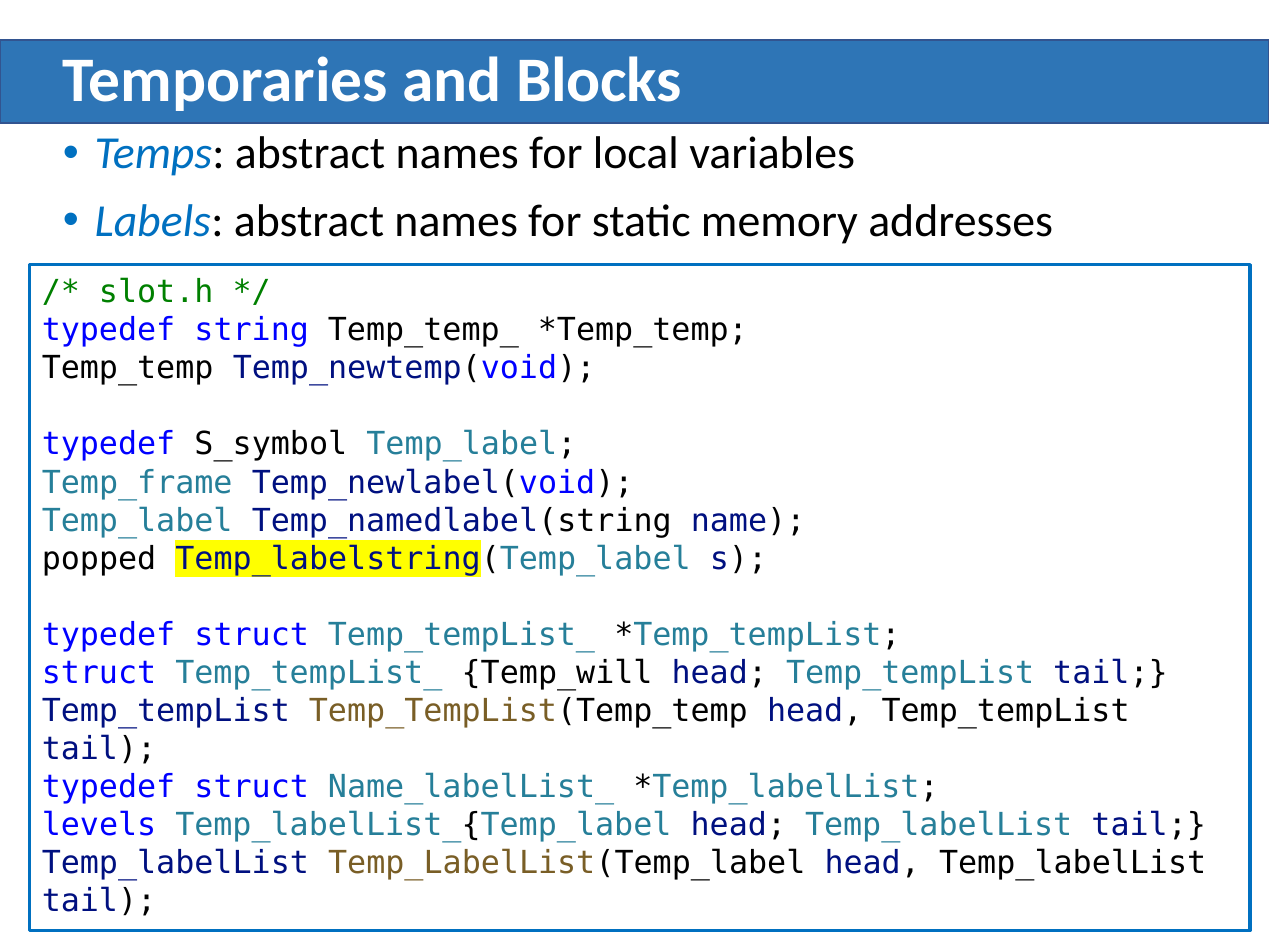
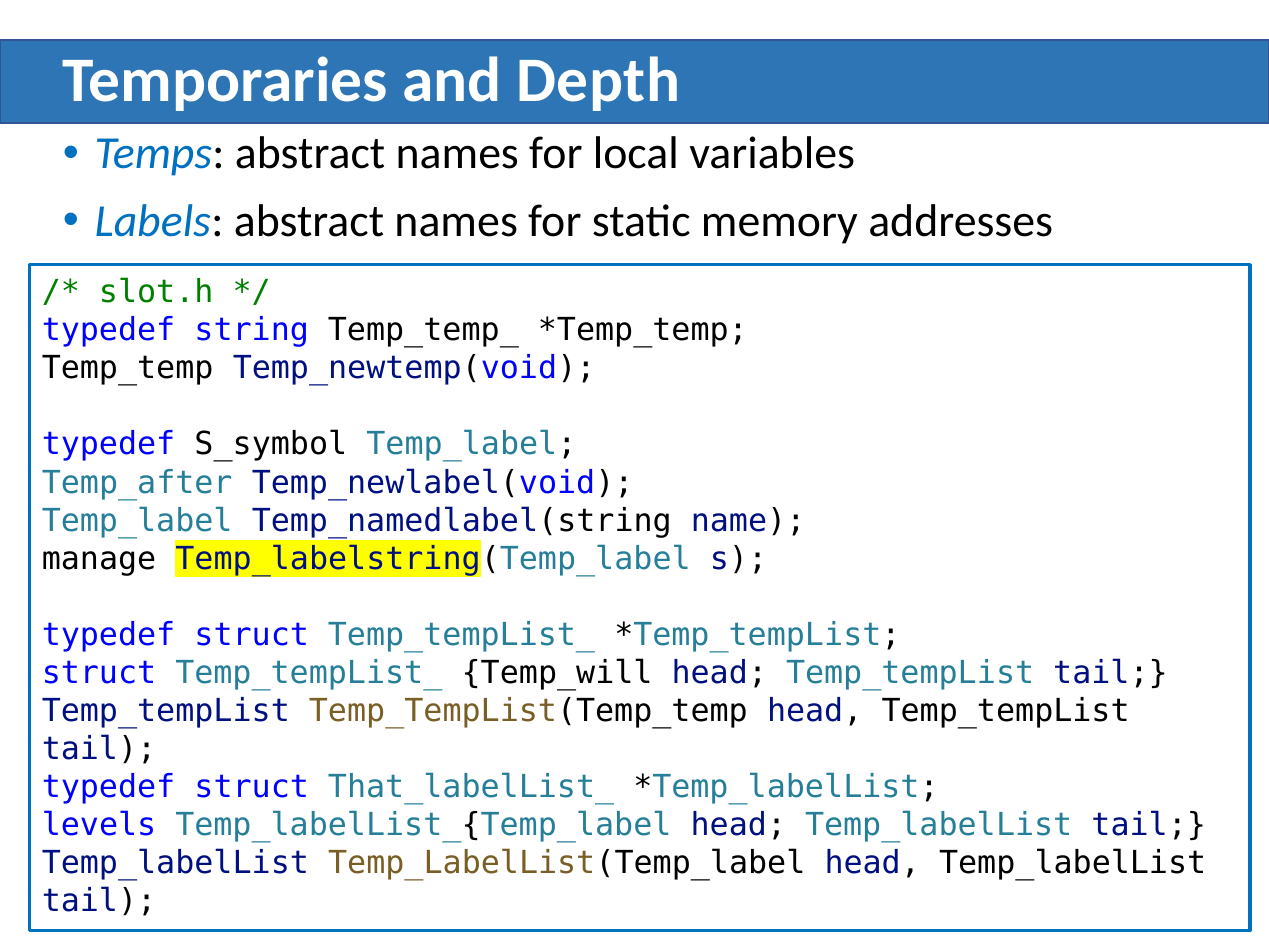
Blocks: Blocks -> Depth (598, 81)
Temp_frame: Temp_frame -> Temp_after (137, 482)
popped: popped -> manage (99, 559)
Name_labelList_: Name_labelList_ -> That_labelList_ (471, 787)
